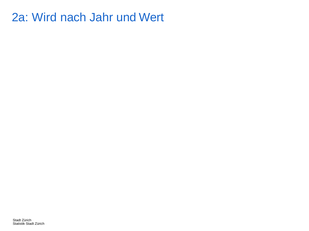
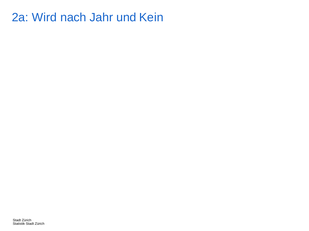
Wert: Wert -> Kein (151, 17)
